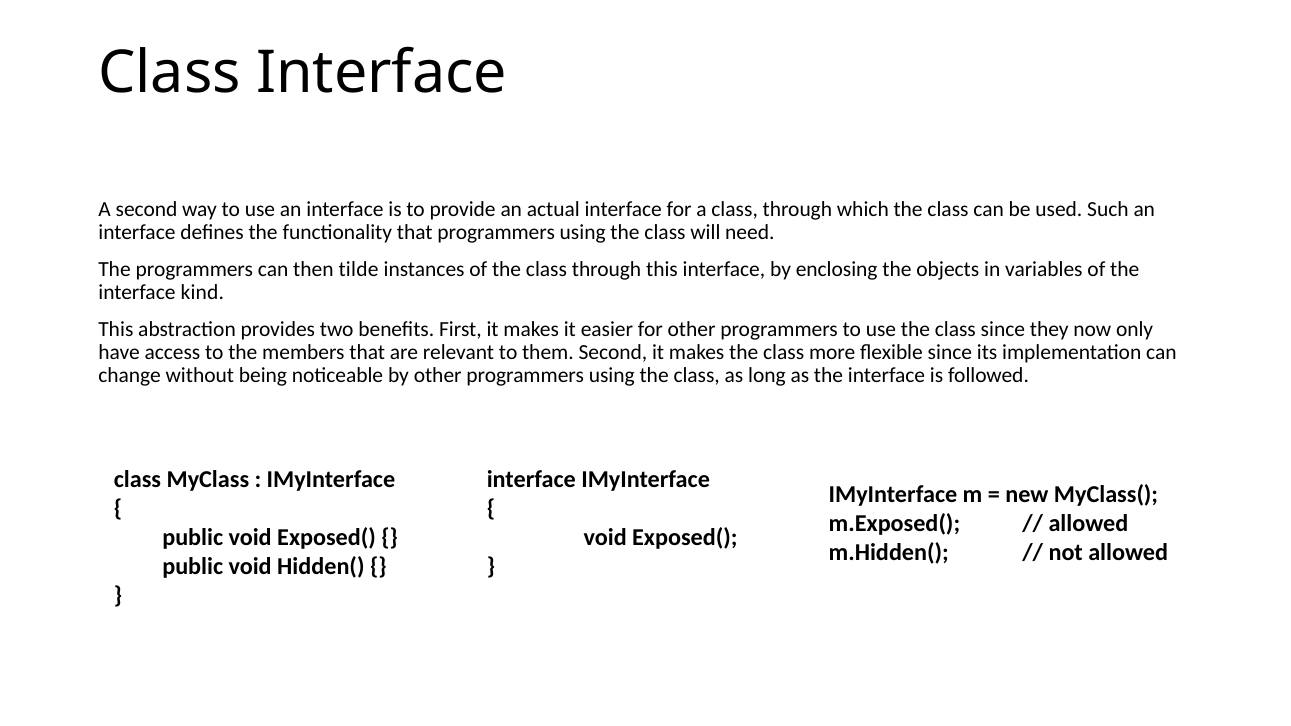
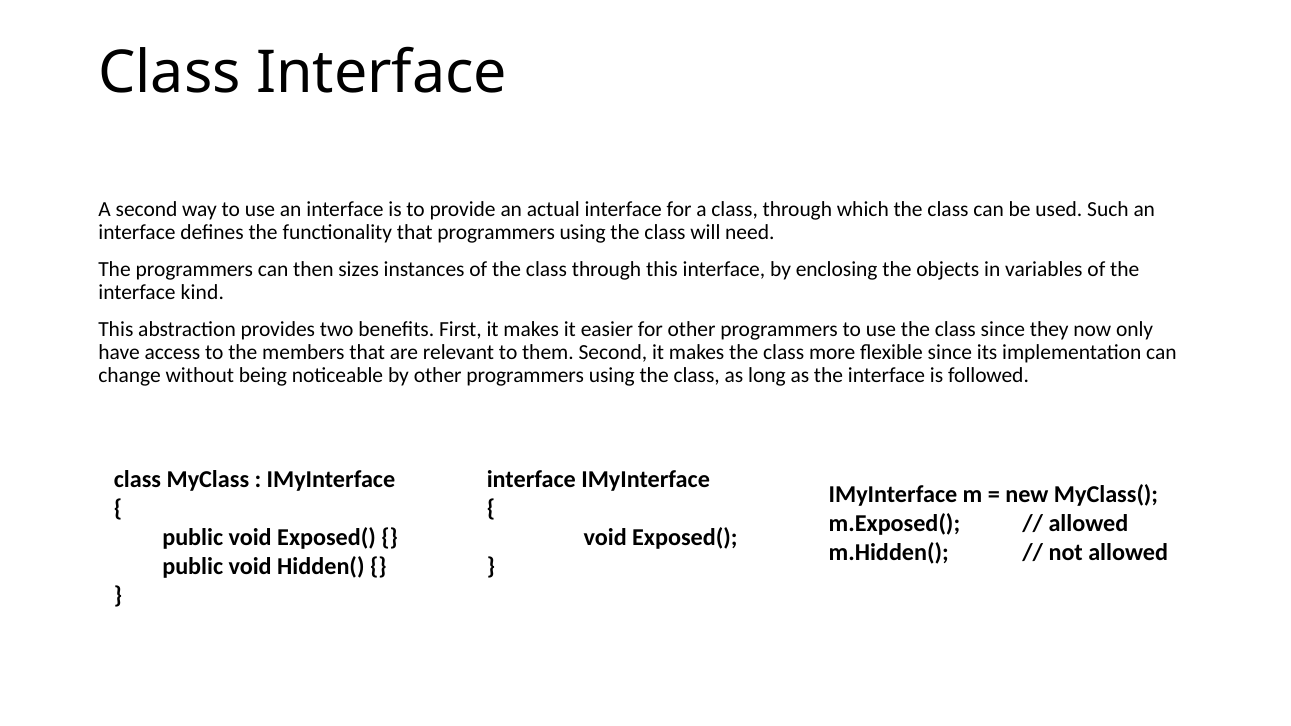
tilde: tilde -> sizes (359, 270)
